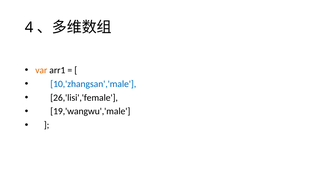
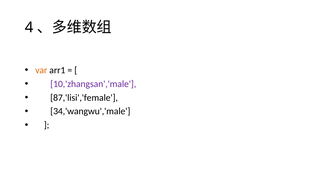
10,'zhangsan','male colour: blue -> purple (93, 84)
26,'lisi','female: 26,'lisi','female -> 87,'lisi','female (84, 97)
19,'wangwu','male: 19,'wangwu','male -> 34,'wangwu','male (90, 111)
